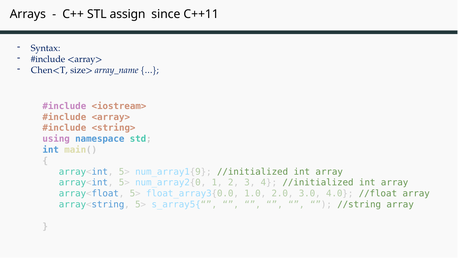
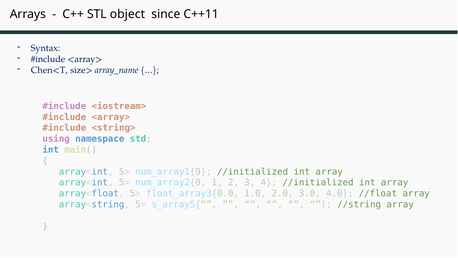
assign: assign -> object (127, 14)
